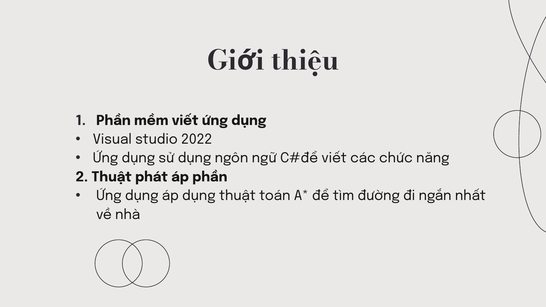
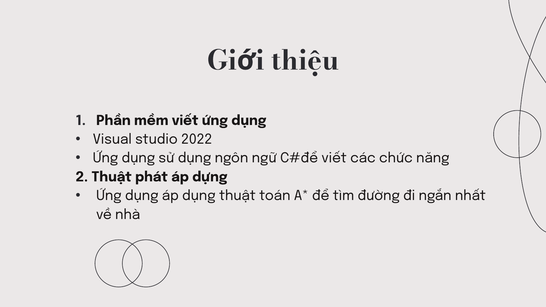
áp phần: phần -> dựng (210, 177)
